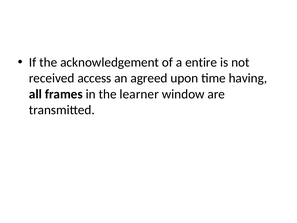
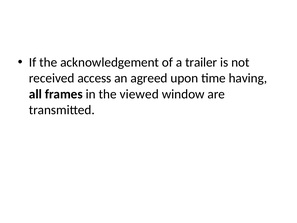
entire: entire -> trailer (201, 62)
learner: learner -> viewed (139, 94)
